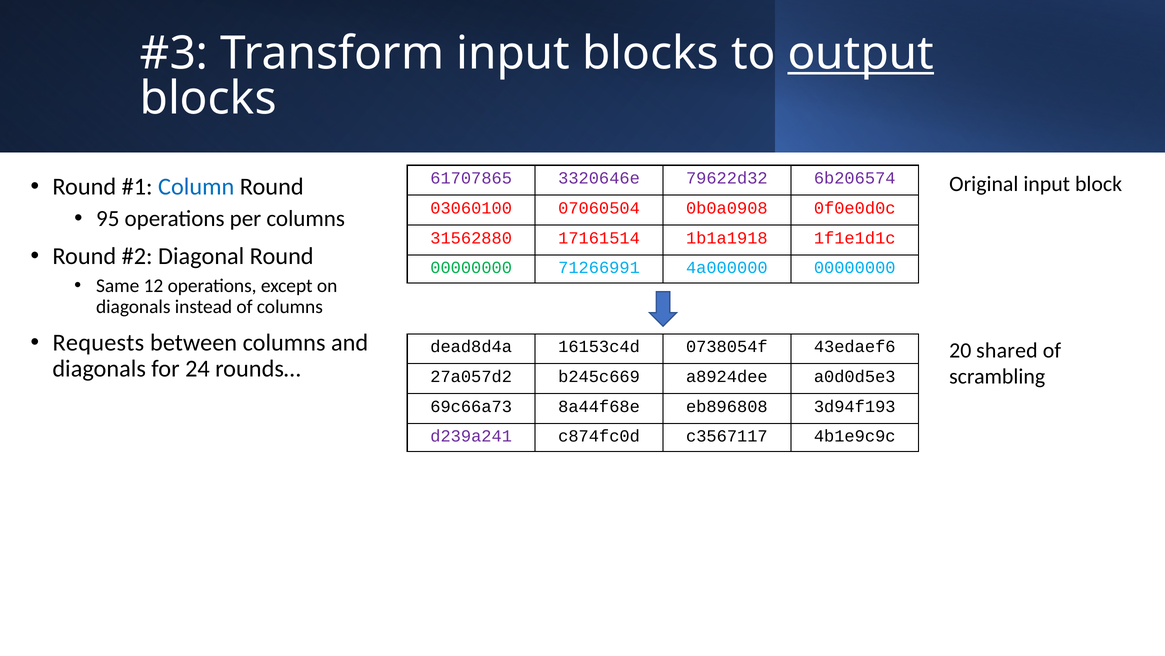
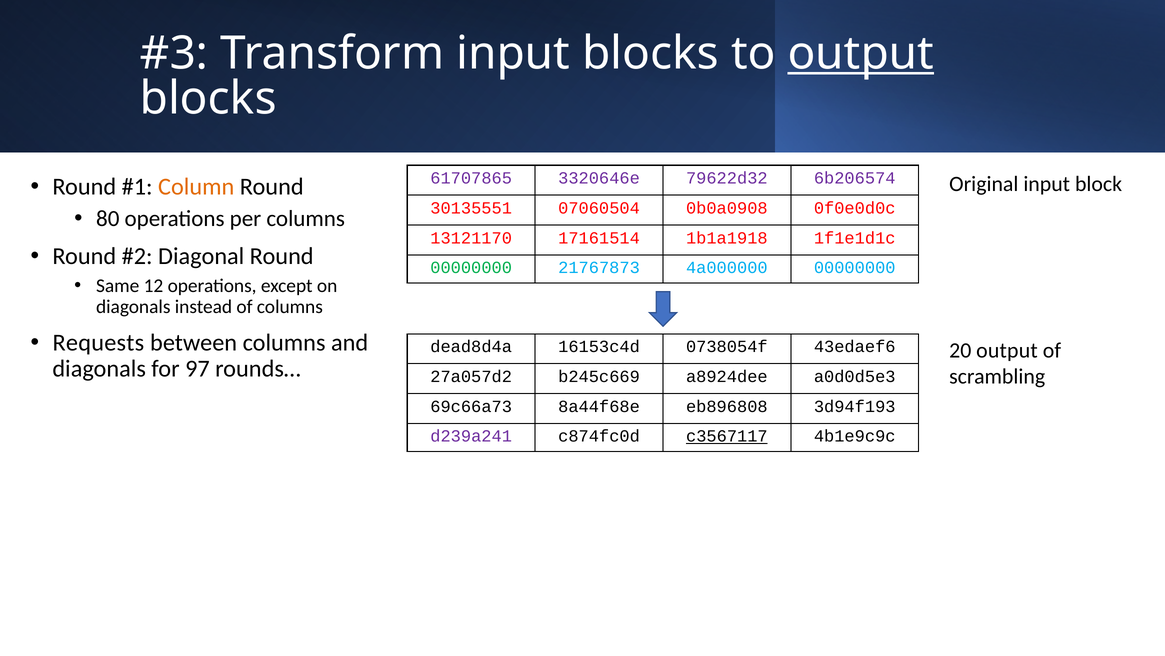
Column colour: blue -> orange (196, 187)
03060100: 03060100 -> 30135551 (471, 208)
95: 95 -> 80 (108, 218)
31562880: 31562880 -> 13121170 (471, 238)
71266991: 71266991 -> 21767873 (599, 268)
20 shared: shared -> output (1007, 350)
24: 24 -> 97 (197, 368)
c3567117 underline: none -> present (727, 436)
